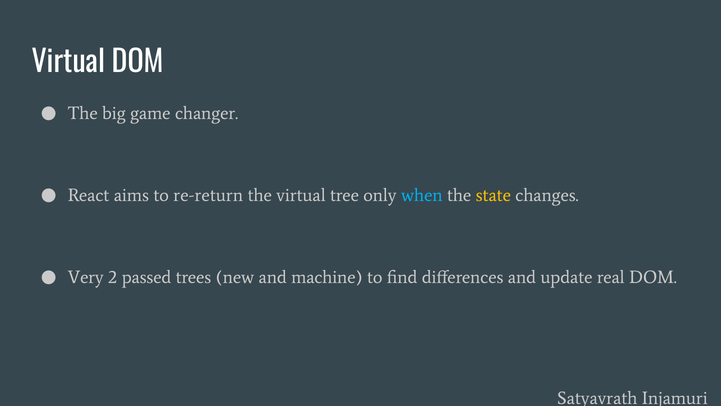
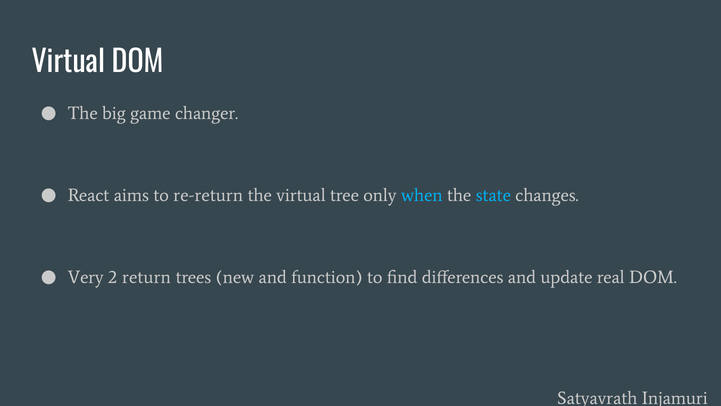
state colour: yellow -> light blue (493, 195)
passed: passed -> return (146, 277)
machine: machine -> function (327, 277)
